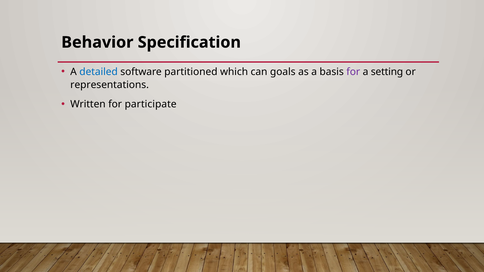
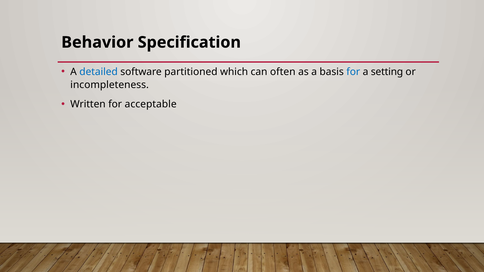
goals: goals -> often (283, 72)
for colour: purple -> blue (353, 72)
representations: representations -> incompleteness (110, 85)
participate: participate -> acceptable (151, 104)
